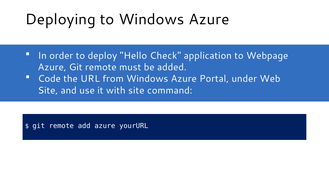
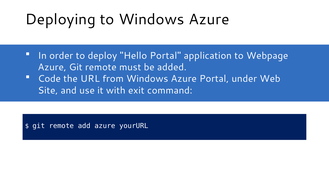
Hello Check: Check -> Portal (165, 56)
with site: site -> exit (136, 90)
